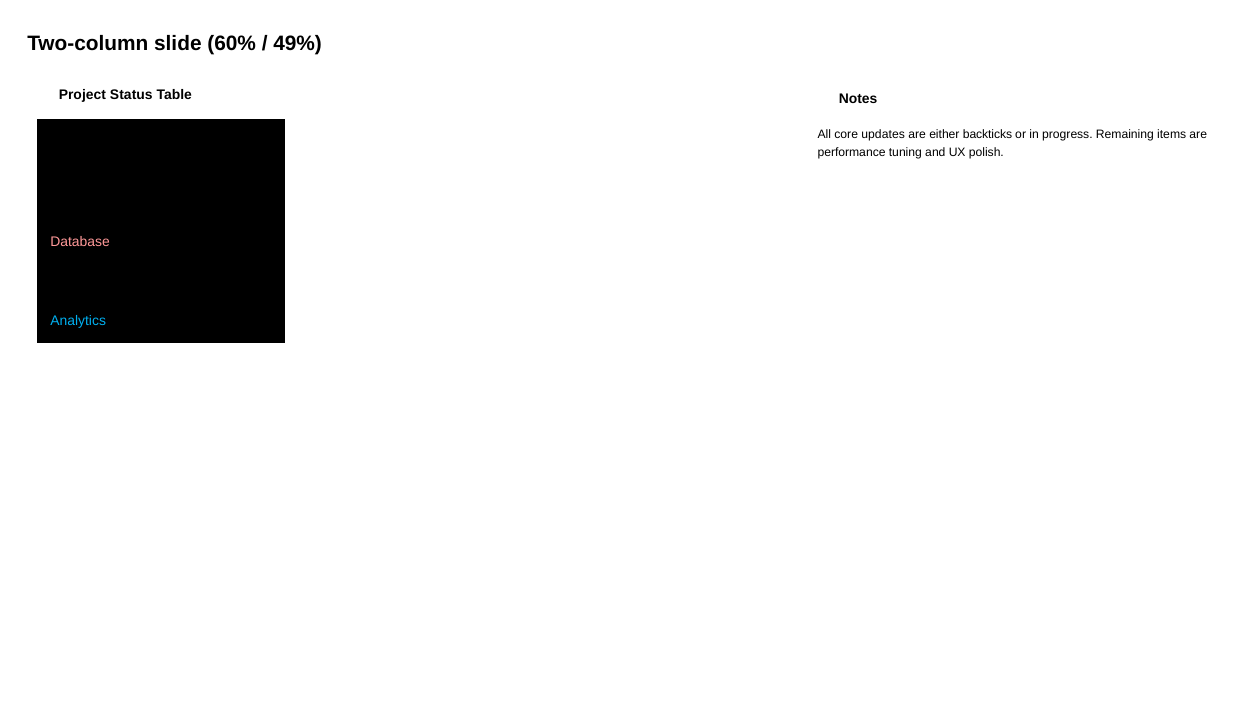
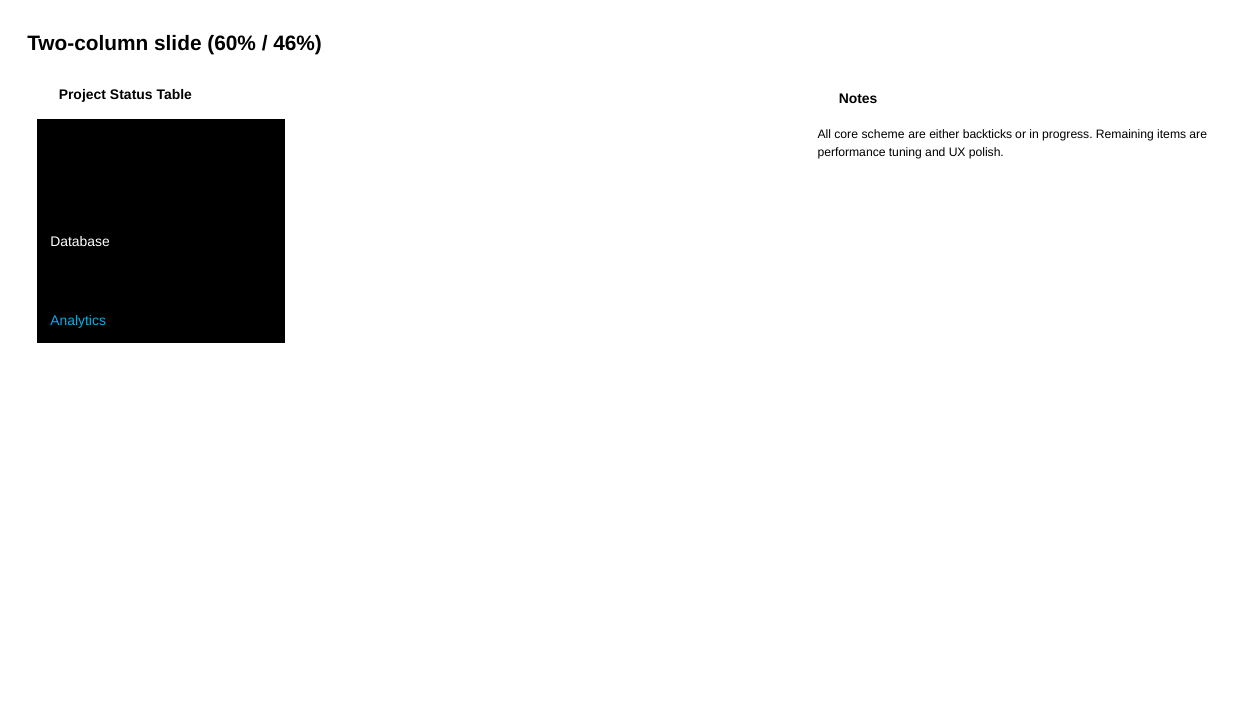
49%: 49% -> 46% (298, 44)
updates: updates -> scheme (883, 135)
Database colour: pink -> white (80, 242)
